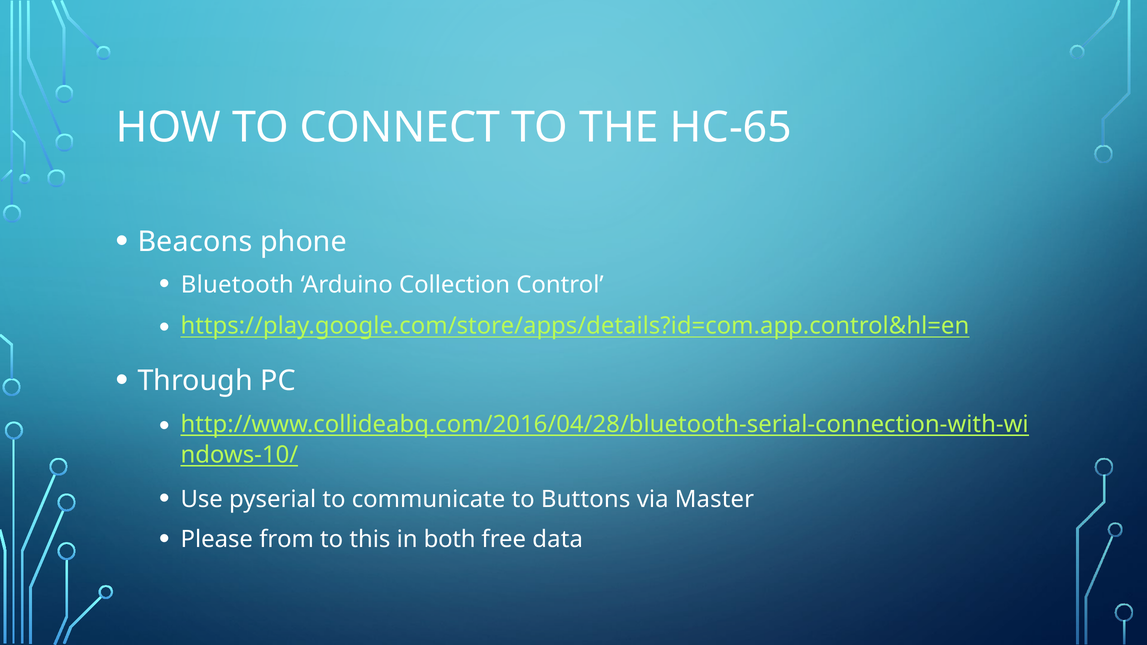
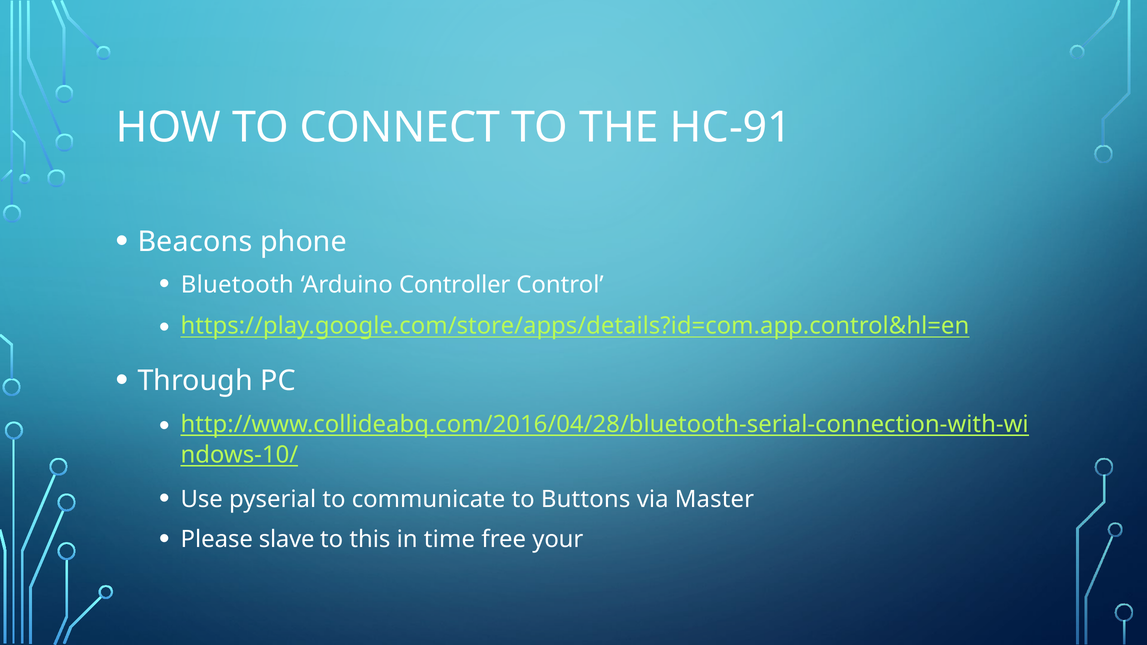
HC-65: HC-65 -> HC-91 (731, 127)
Collection: Collection -> Controller (455, 285)
from: from -> slave (287, 540)
both: both -> time (449, 540)
data: data -> your (558, 540)
